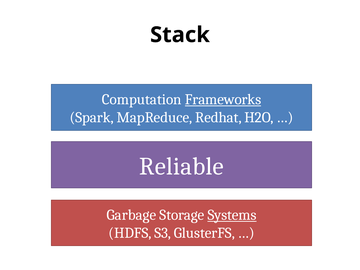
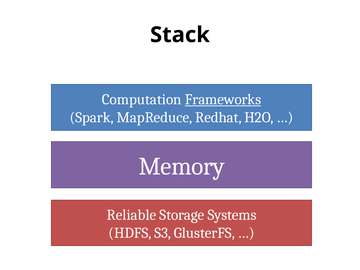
Reliable: Reliable -> Memory (182, 166)
Garbage: Garbage -> Reliable (131, 215)
Systems underline: present -> none (232, 215)
